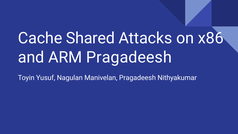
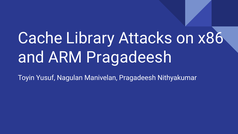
Shared: Shared -> Library (90, 38)
